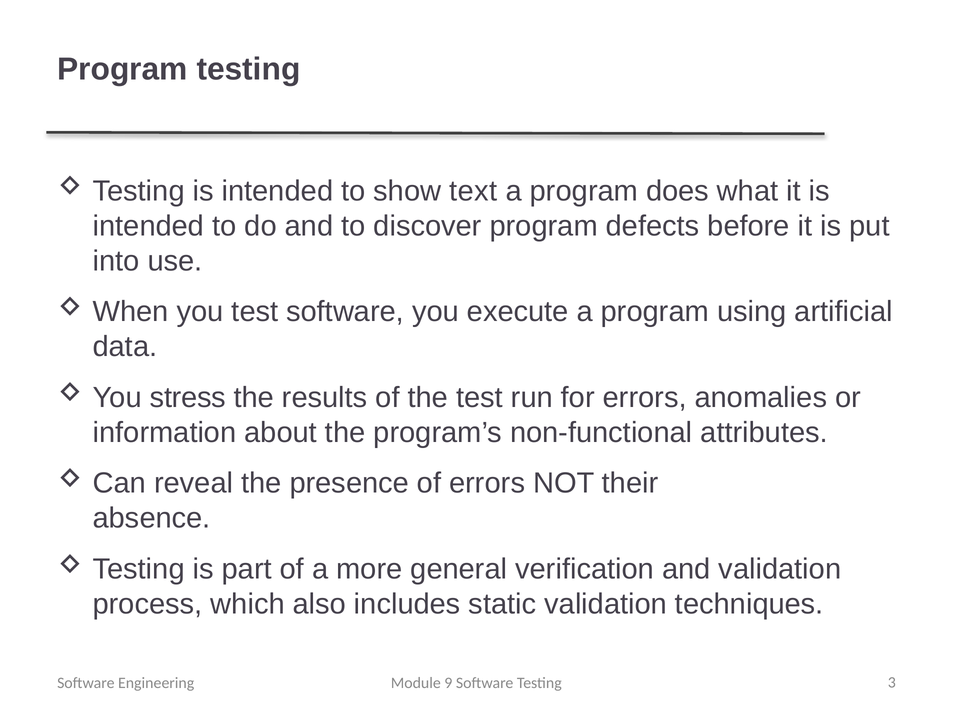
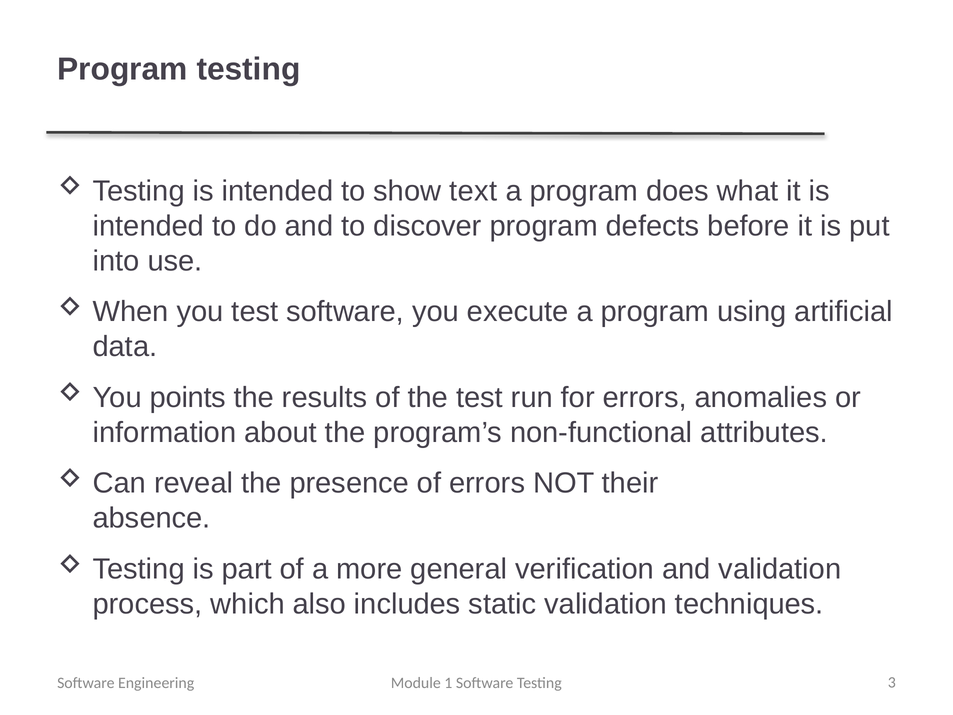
stress: stress -> points (188, 397)
9: 9 -> 1 (448, 683)
